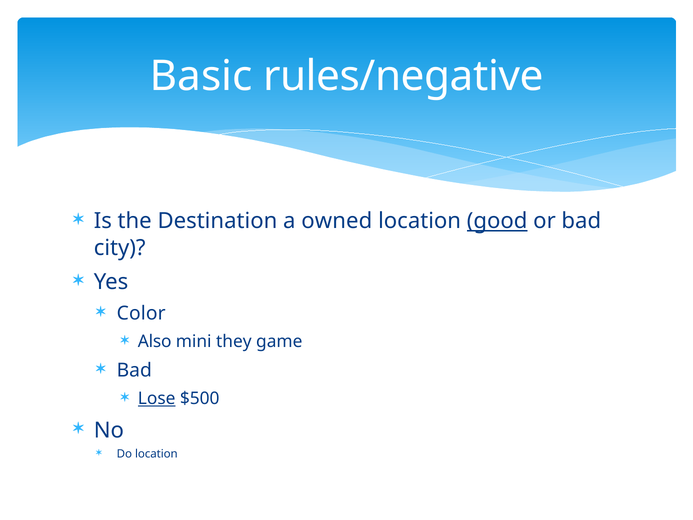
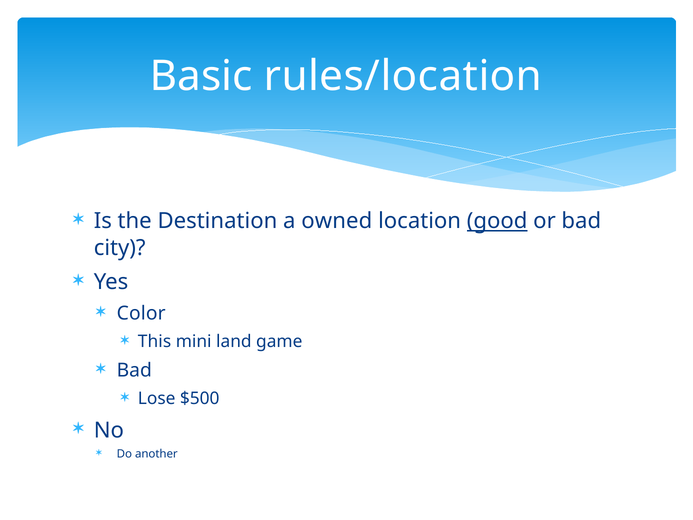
rules/negative: rules/negative -> rules/location (403, 76)
Also: Also -> This (155, 341)
they: they -> land (234, 341)
Lose underline: present -> none (157, 398)
Do location: location -> another (156, 454)
